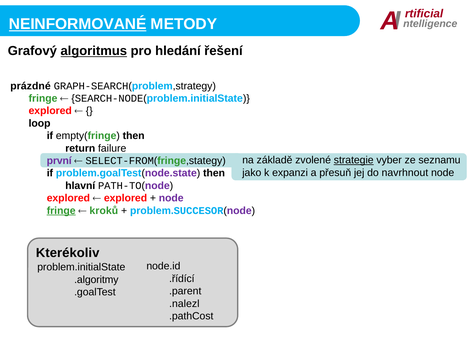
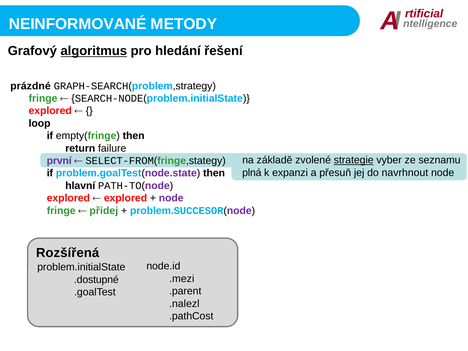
NEINFORMOVANÉ underline: present -> none (78, 24)
jako: jako -> plná (252, 173)
fringe underline: present -> none (61, 211)
kroků: kroků -> přidej (104, 211)
Kterékoliv: Kterékoliv -> Rozšířená (68, 253)
.řídící: .řídící -> .mezi (182, 279)
.algoritmy: .algoritmy -> .dostupné (96, 280)
